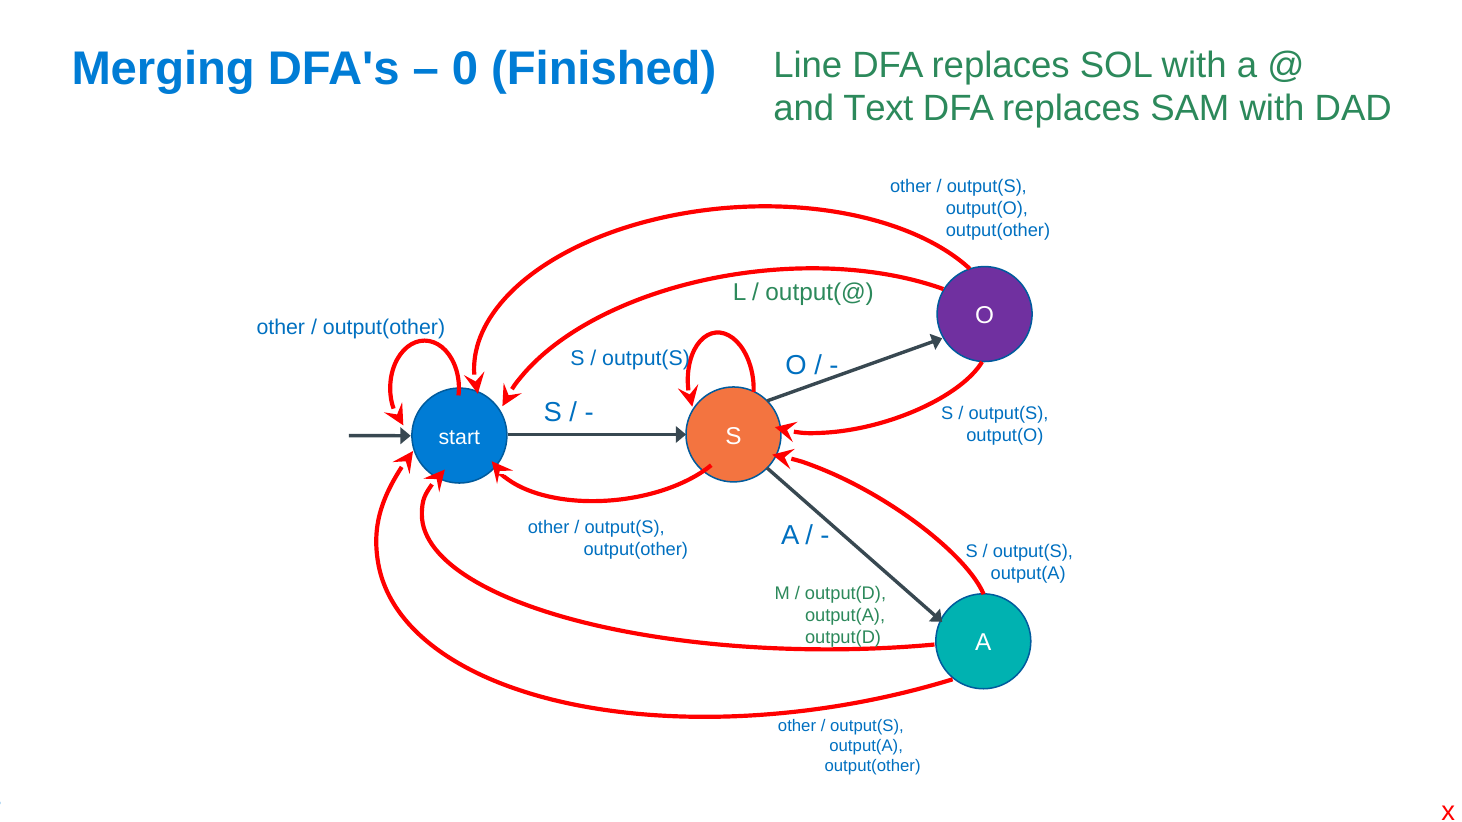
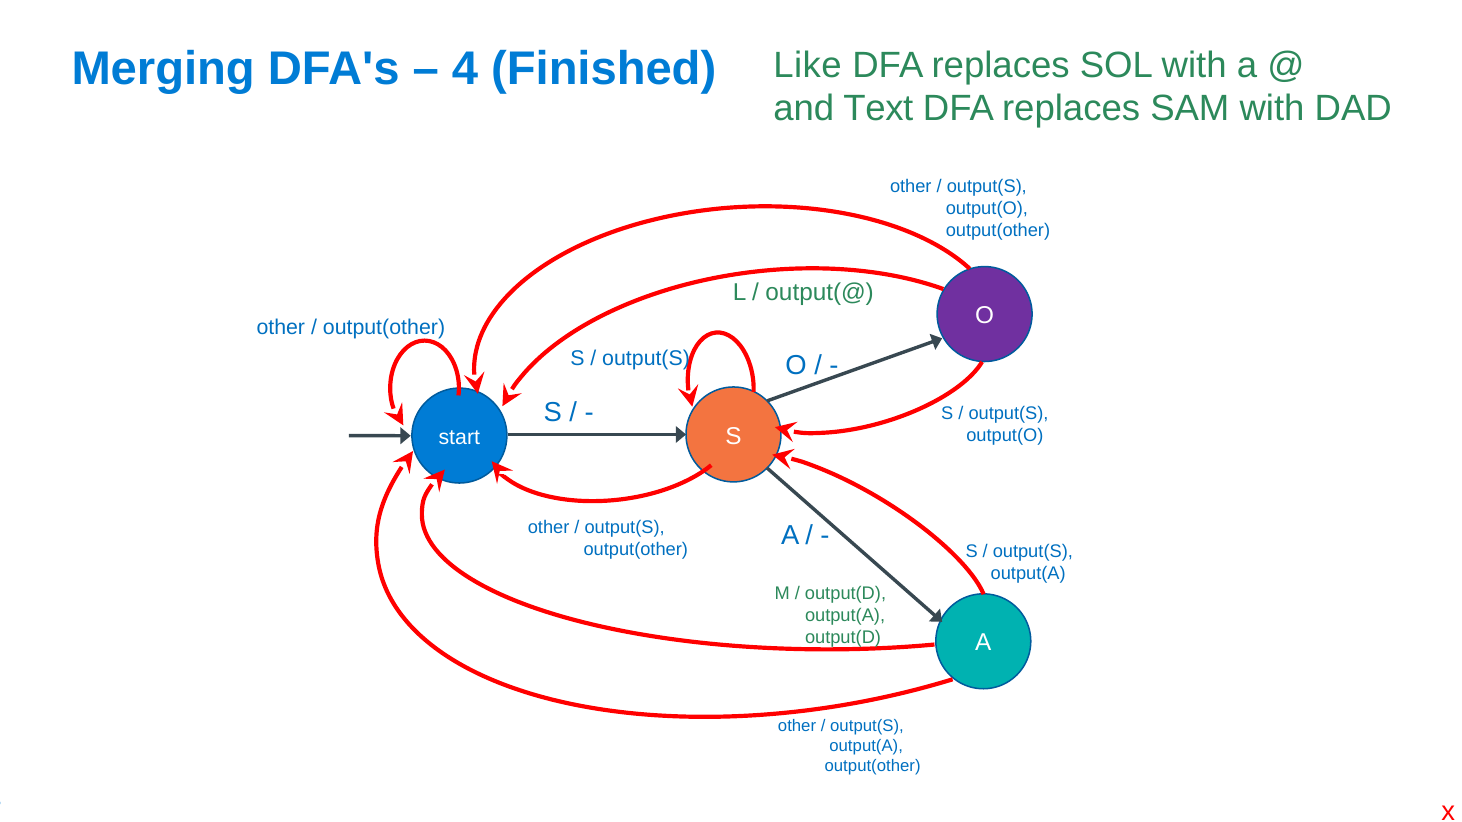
0: 0 -> 4 (465, 69)
Line: Line -> Like (808, 65)
